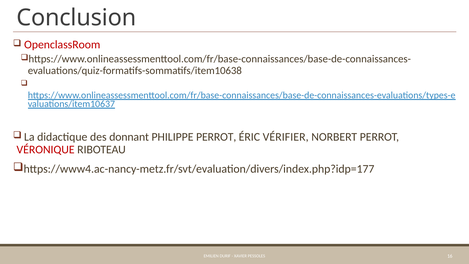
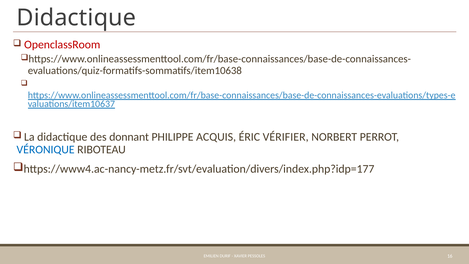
Conclusion: Conclusion -> Didactique (76, 18)
PHILIPPE PERROT: PERROT -> ACQUIS (216, 137)
VÉRONIQUE colour: red -> blue (46, 149)
